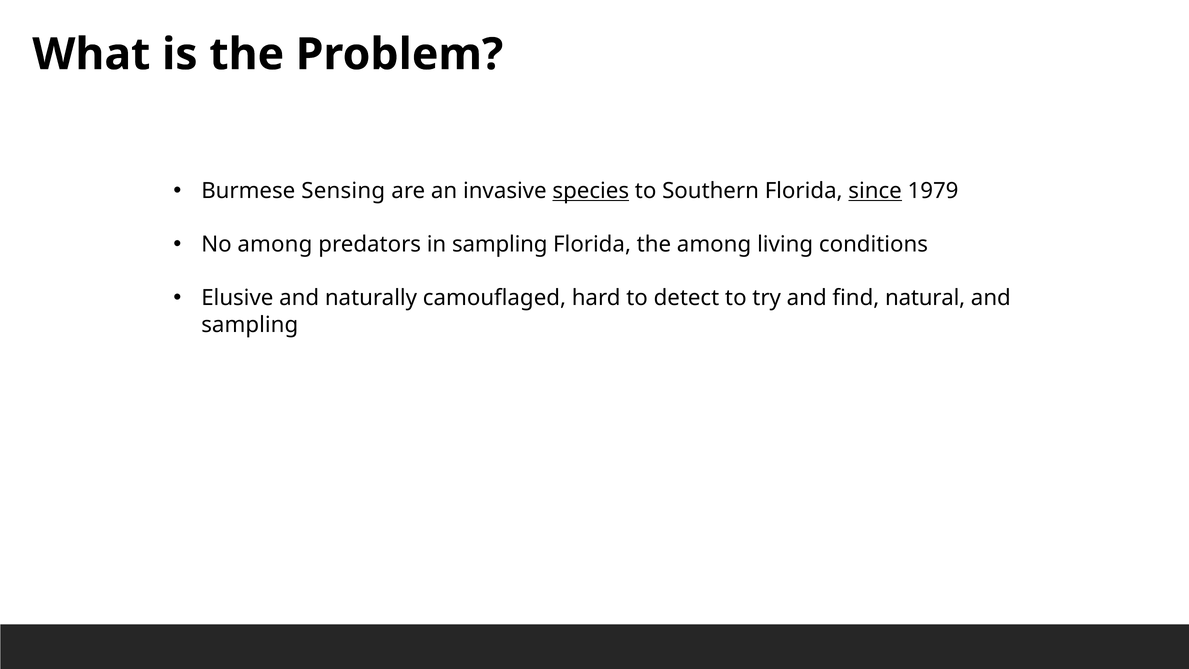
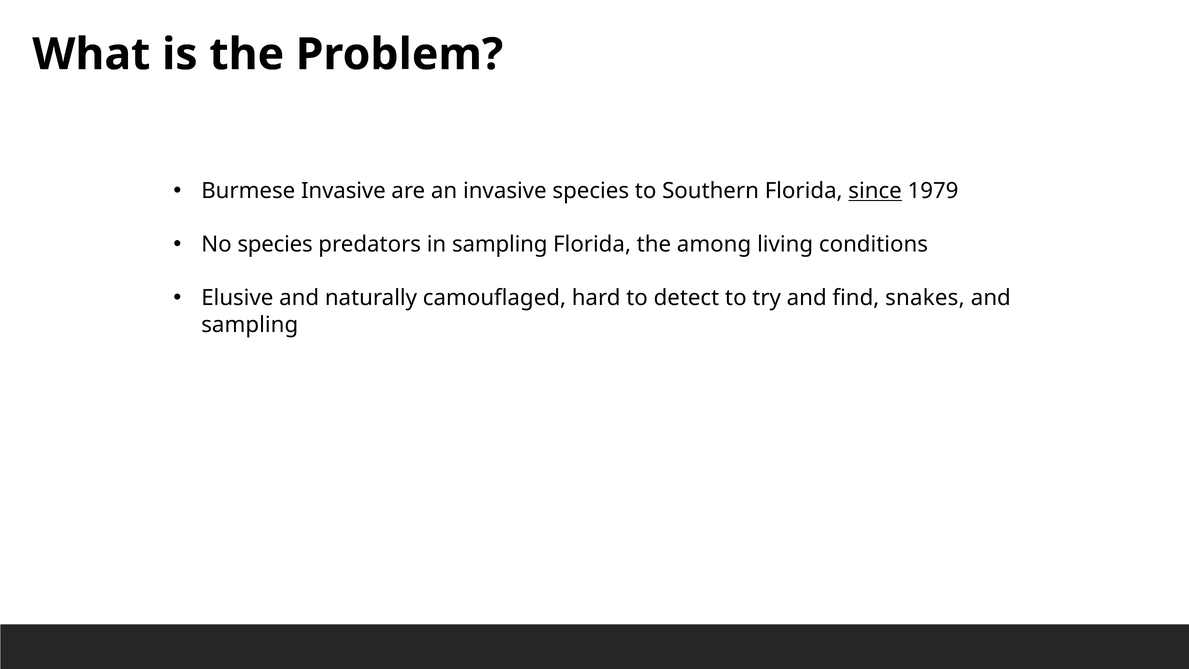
Burmese Sensing: Sensing -> Invasive (343, 191)
species underline: present -> none (591, 191)
No among: among -> species (275, 244)
natural: natural -> snakes (925, 298)
